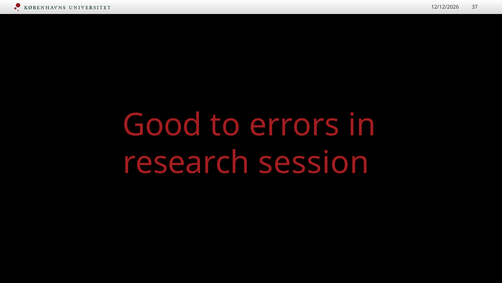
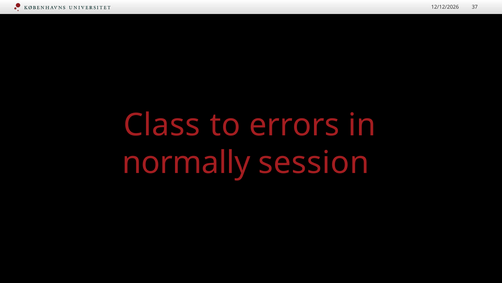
Good: Good -> Class (162, 125)
research: research -> normally (186, 162)
